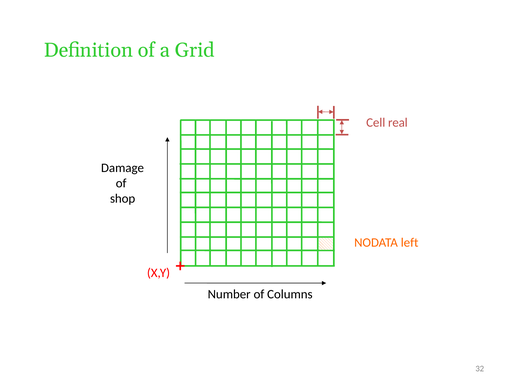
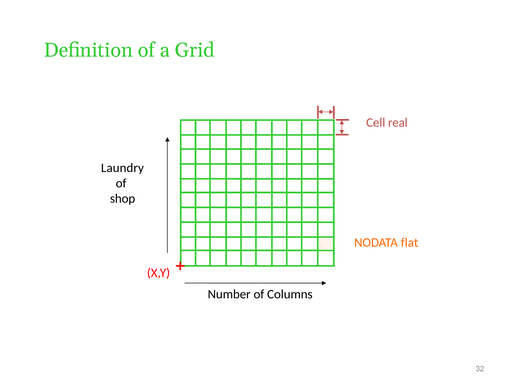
Damage: Damage -> Laundry (122, 168)
left: left -> flat (410, 243)
